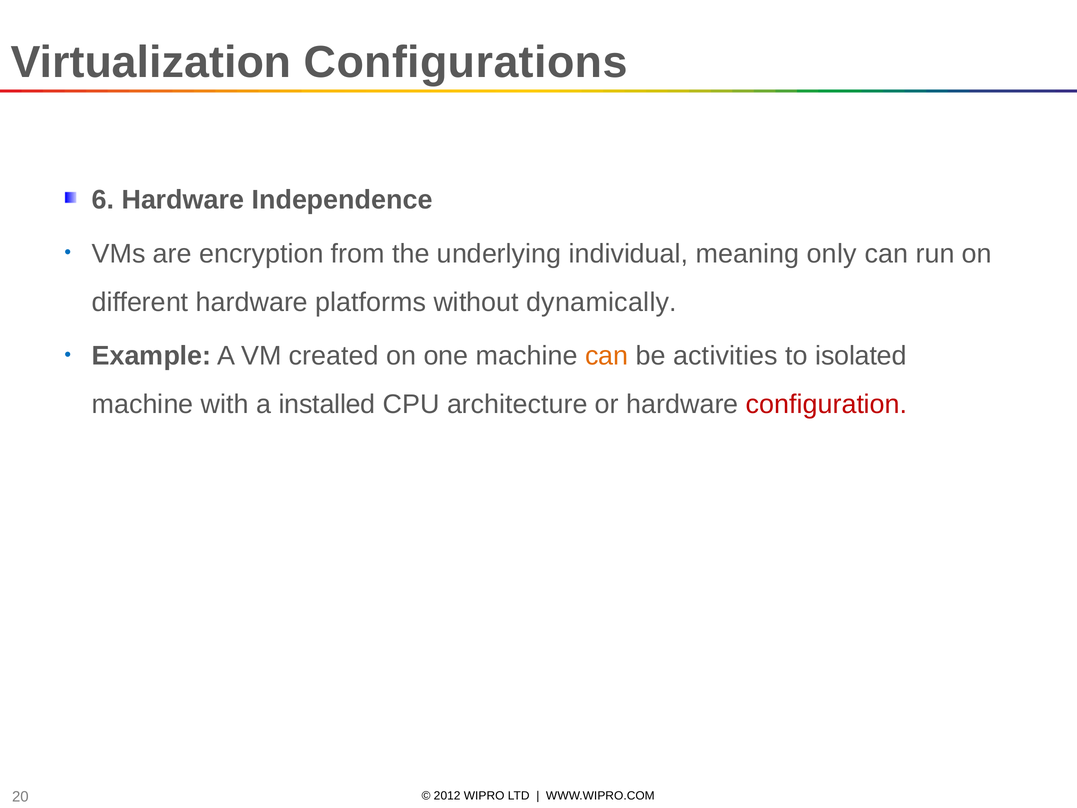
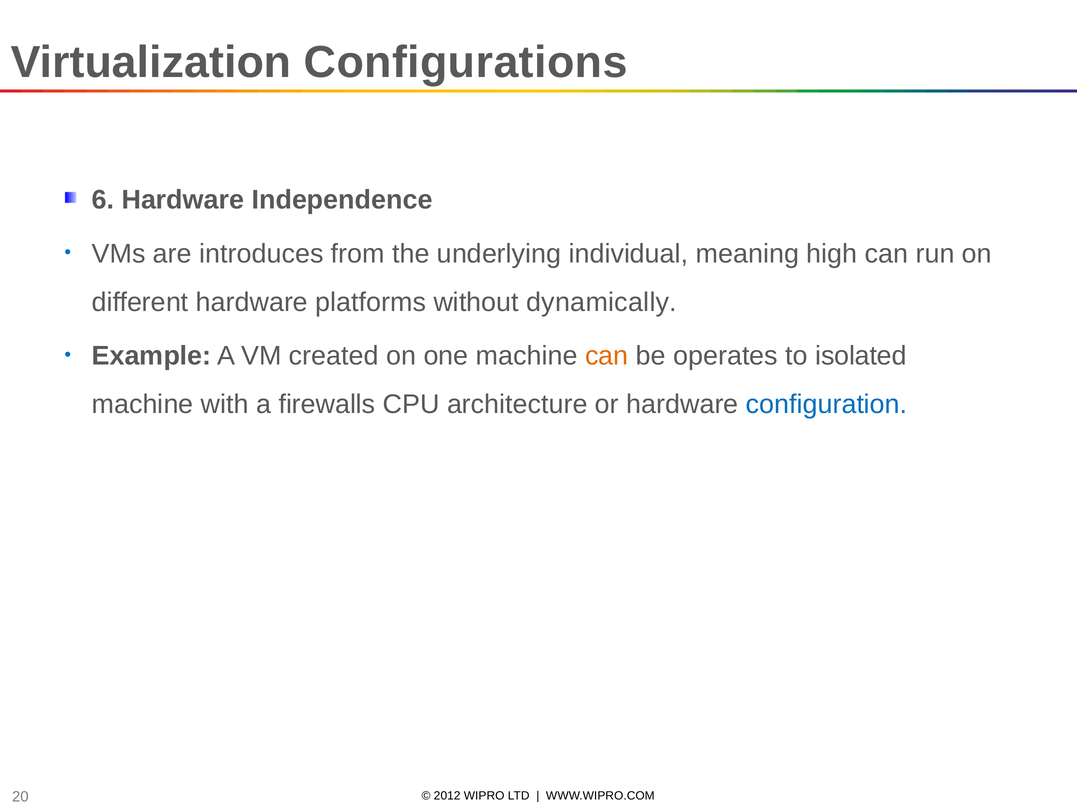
encryption: encryption -> introduces (261, 254)
only: only -> high (832, 254)
activities: activities -> operates (726, 356)
installed: installed -> firewalls (327, 404)
configuration colour: red -> blue (827, 404)
